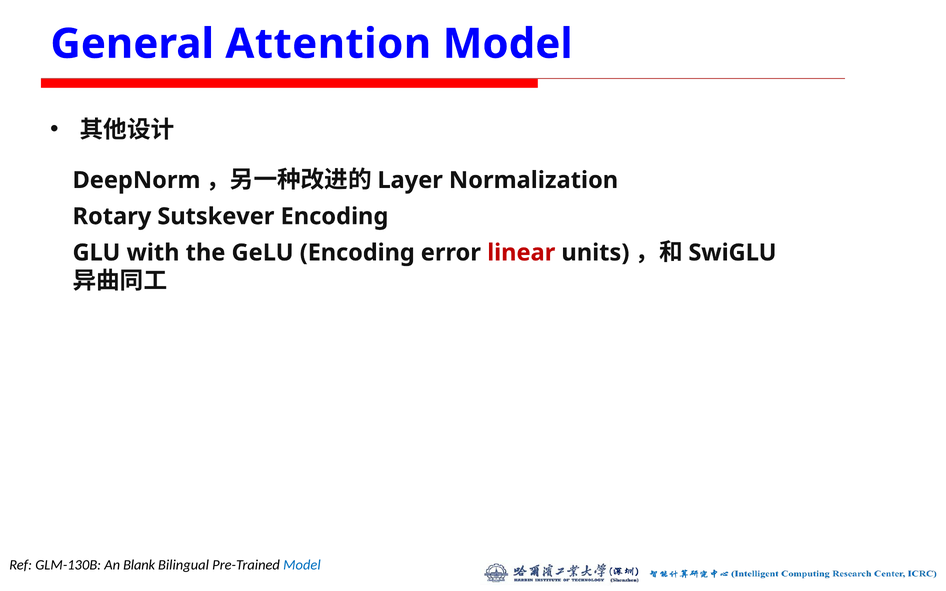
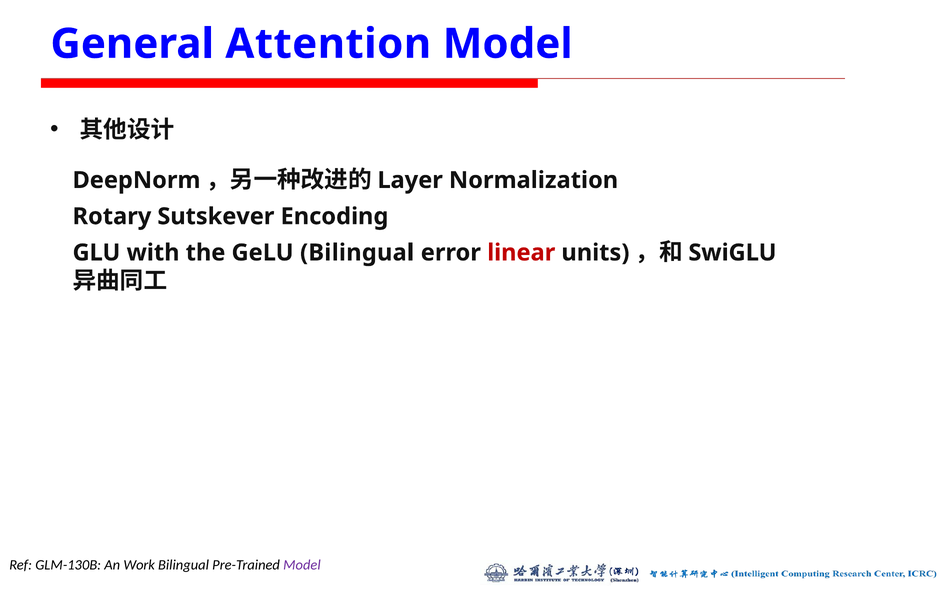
GeLU Encoding: Encoding -> Bilingual (357, 253)
Blank: Blank -> Work (139, 566)
Model colour: blue -> purple (302, 566)
